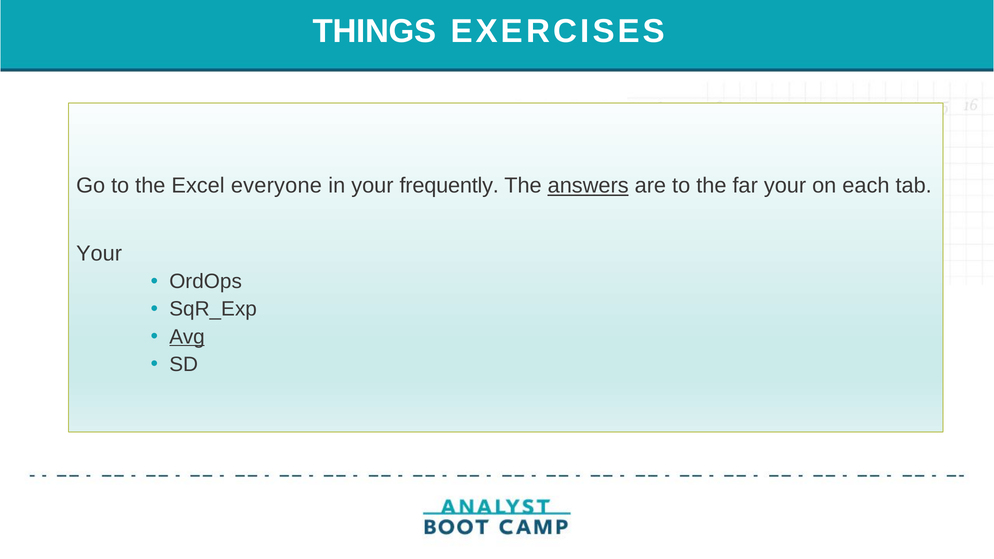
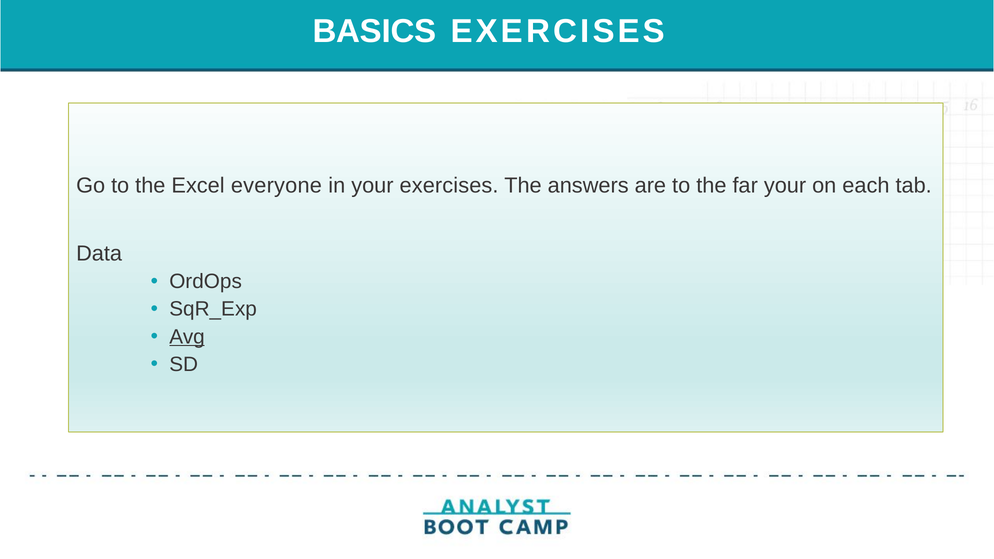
THINGS: THINGS -> BASICS (375, 32)
your frequently: frequently -> exercises (449, 186)
answers underline: present -> none (588, 186)
Your: Your -> Data (99, 254)
